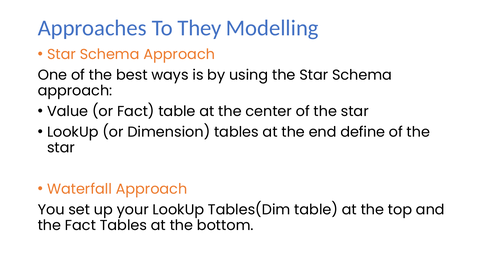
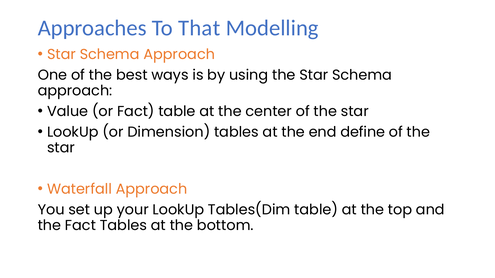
They: They -> That (199, 28)
